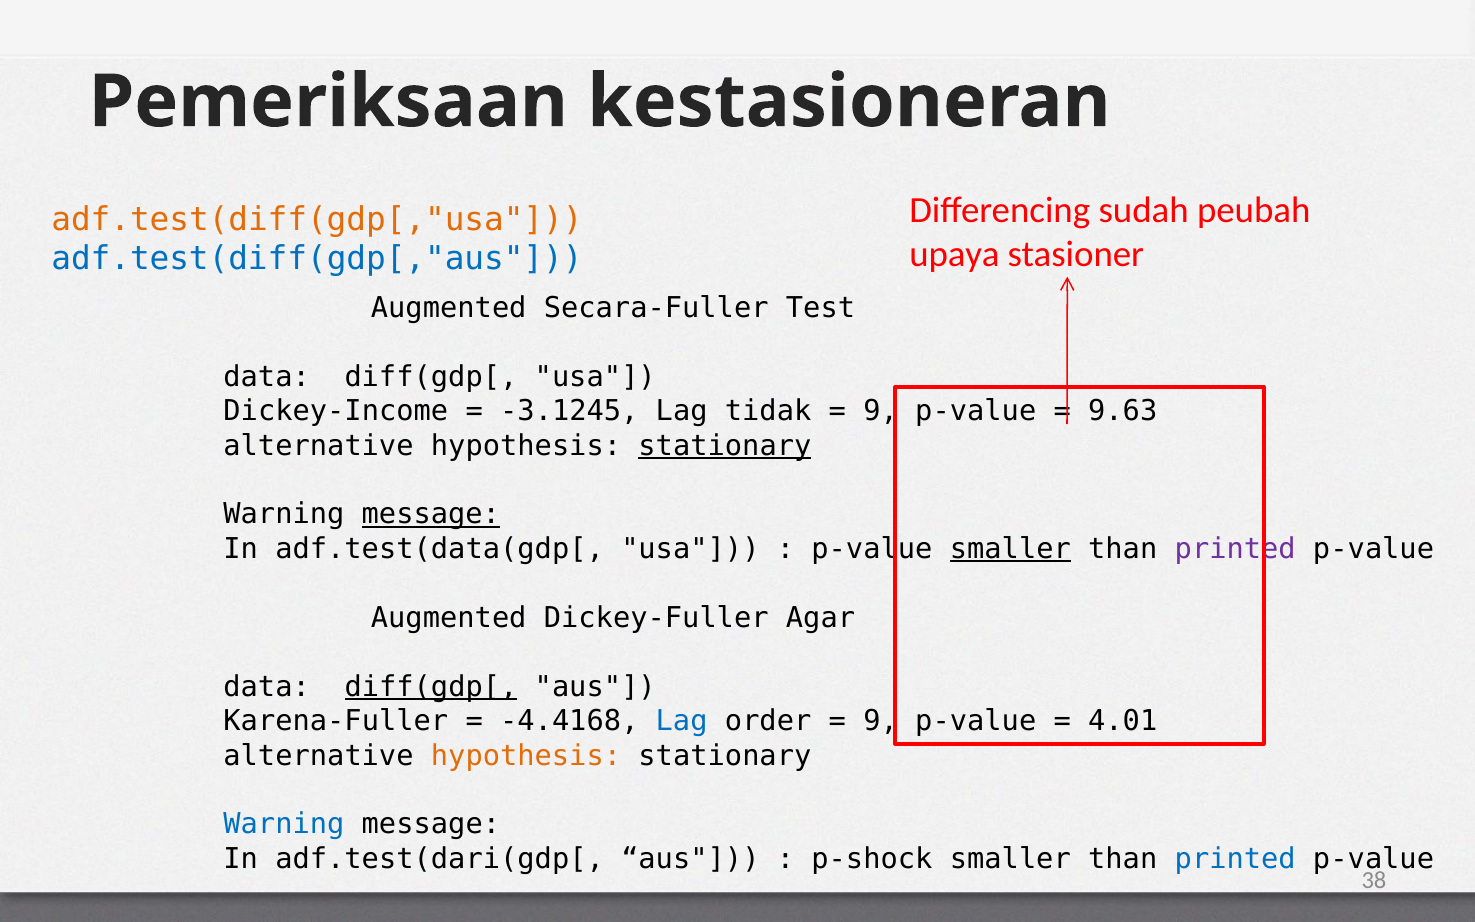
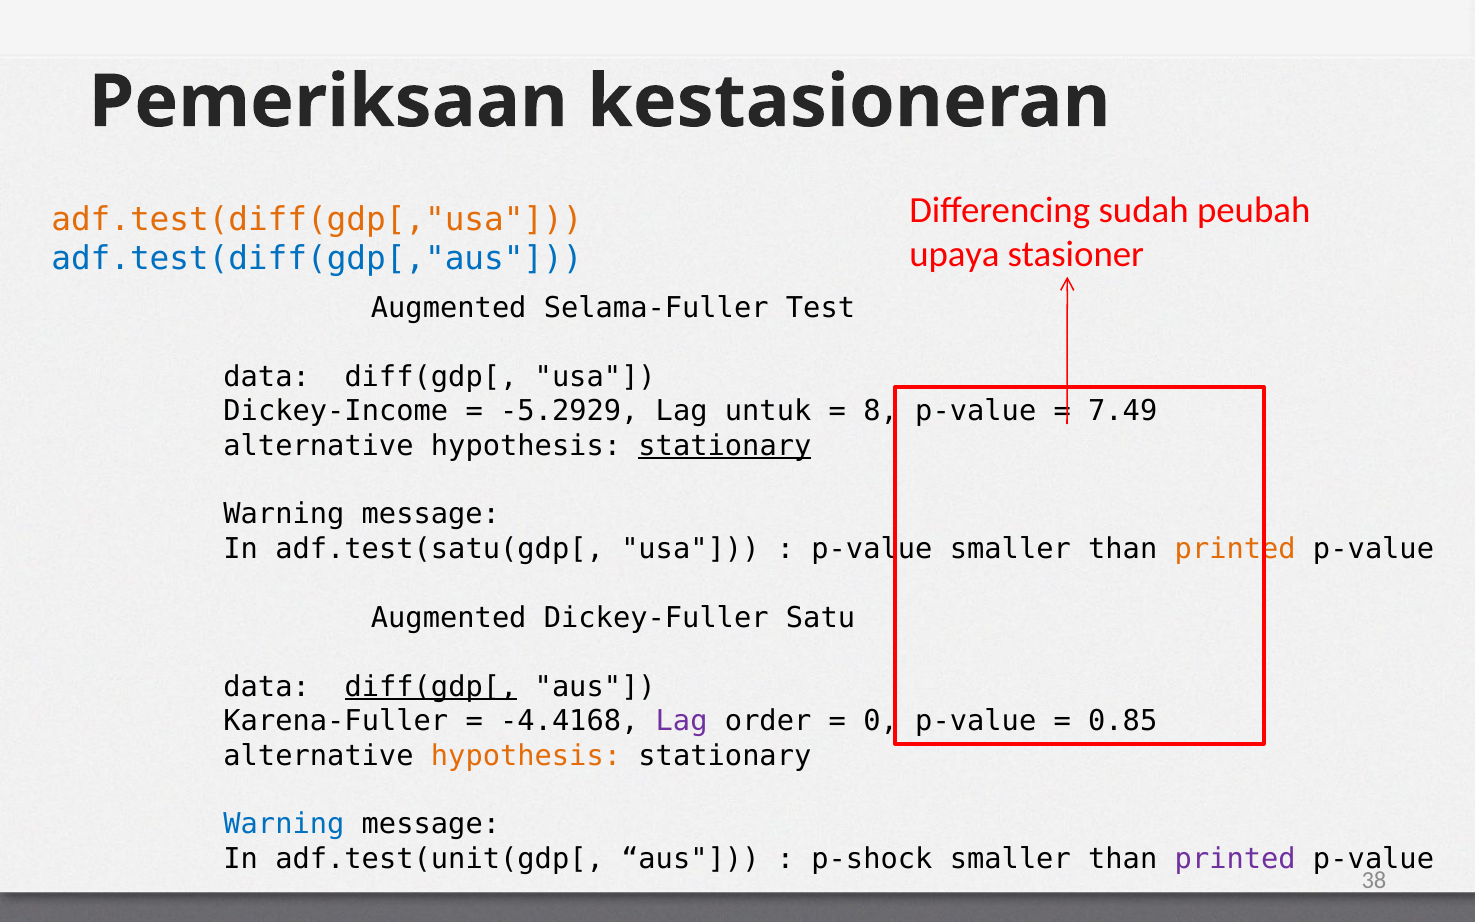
Secara-Fuller: Secara-Fuller -> Selama-Fuller (656, 308)
-3.1245: -3.1245 -> -5.2929 (569, 411)
tidak: tidak -> untuk (768, 411)
9: 9 -> 8 (881, 411)
9.63: 9.63 -> 7.49 (1123, 411)
message underline: present -> none (431, 514)
adf.test(data(gdp[: adf.test(data(gdp[ -> adf.test(satu(gdp[ (440, 549)
smaller underline: present -> none (1010, 549)
printed colour: purple -> orange (1235, 549)
Agar: Agar -> Satu (820, 618)
Lag colour: blue -> purple (682, 721)
9: 9 -> 0 (881, 721)
4.01: 4.01 -> 0.85 (1123, 721)
adf.test(dari(gdp[: adf.test(dari(gdp[ -> adf.test(unit(gdp[ (440, 859)
printed colour: blue -> purple (1235, 859)
